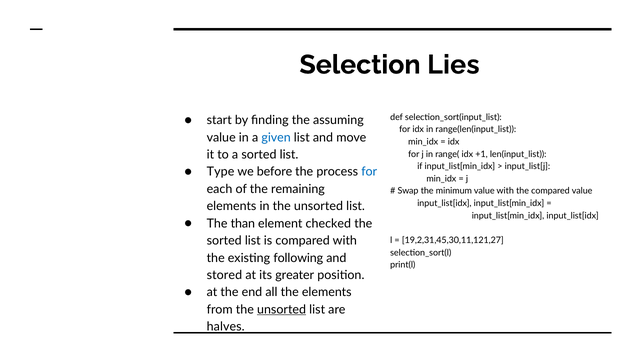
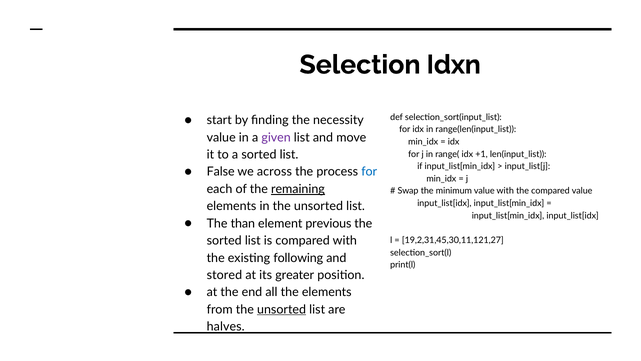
Lies: Lies -> Idxn (454, 65)
assuming: assuming -> necessity (338, 120)
given colour: blue -> purple (276, 137)
Type: Type -> False (221, 172)
before: before -> across (274, 172)
remaining underline: none -> present (298, 189)
checked: checked -> previous (328, 223)
